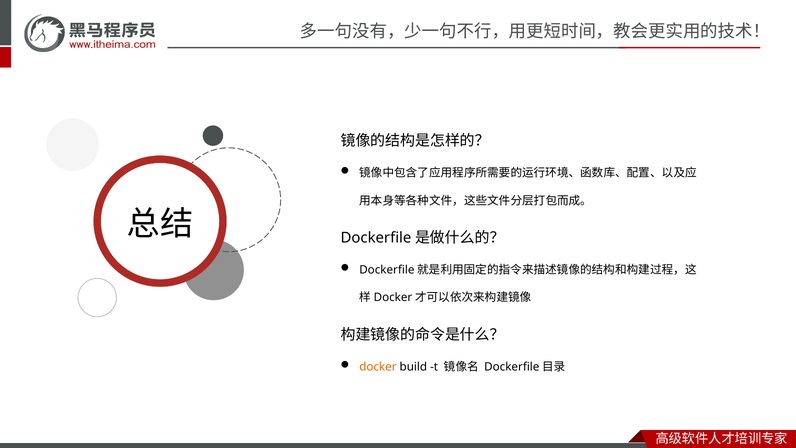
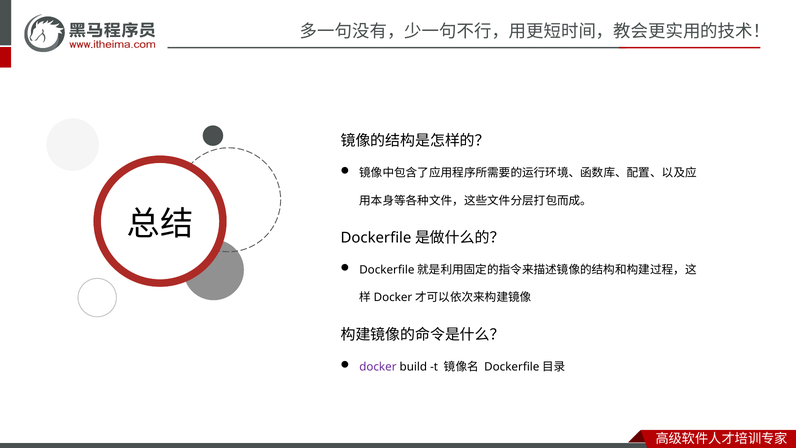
docker colour: orange -> purple (378, 366)
